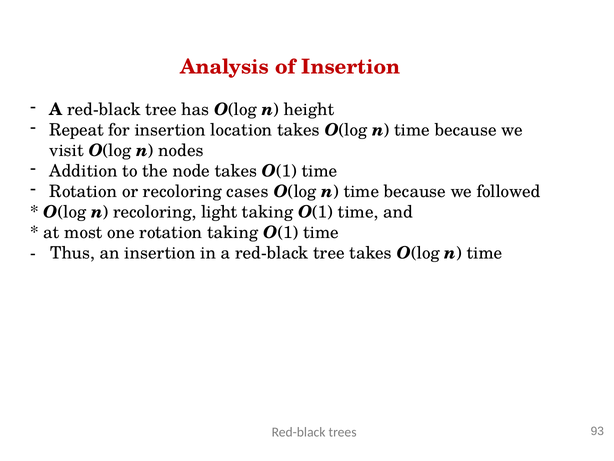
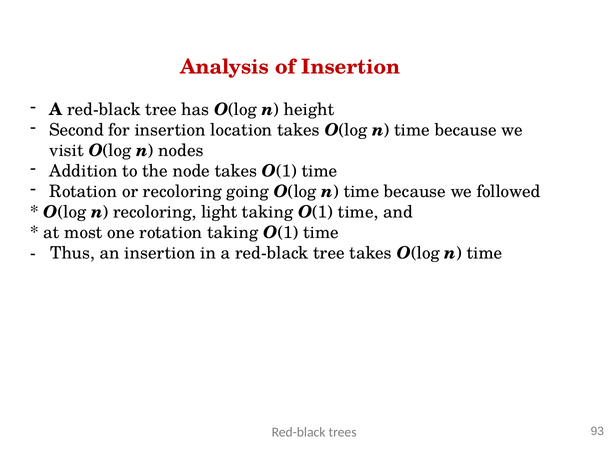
Repeat: Repeat -> Second (77, 130)
cases: cases -> going (248, 192)
